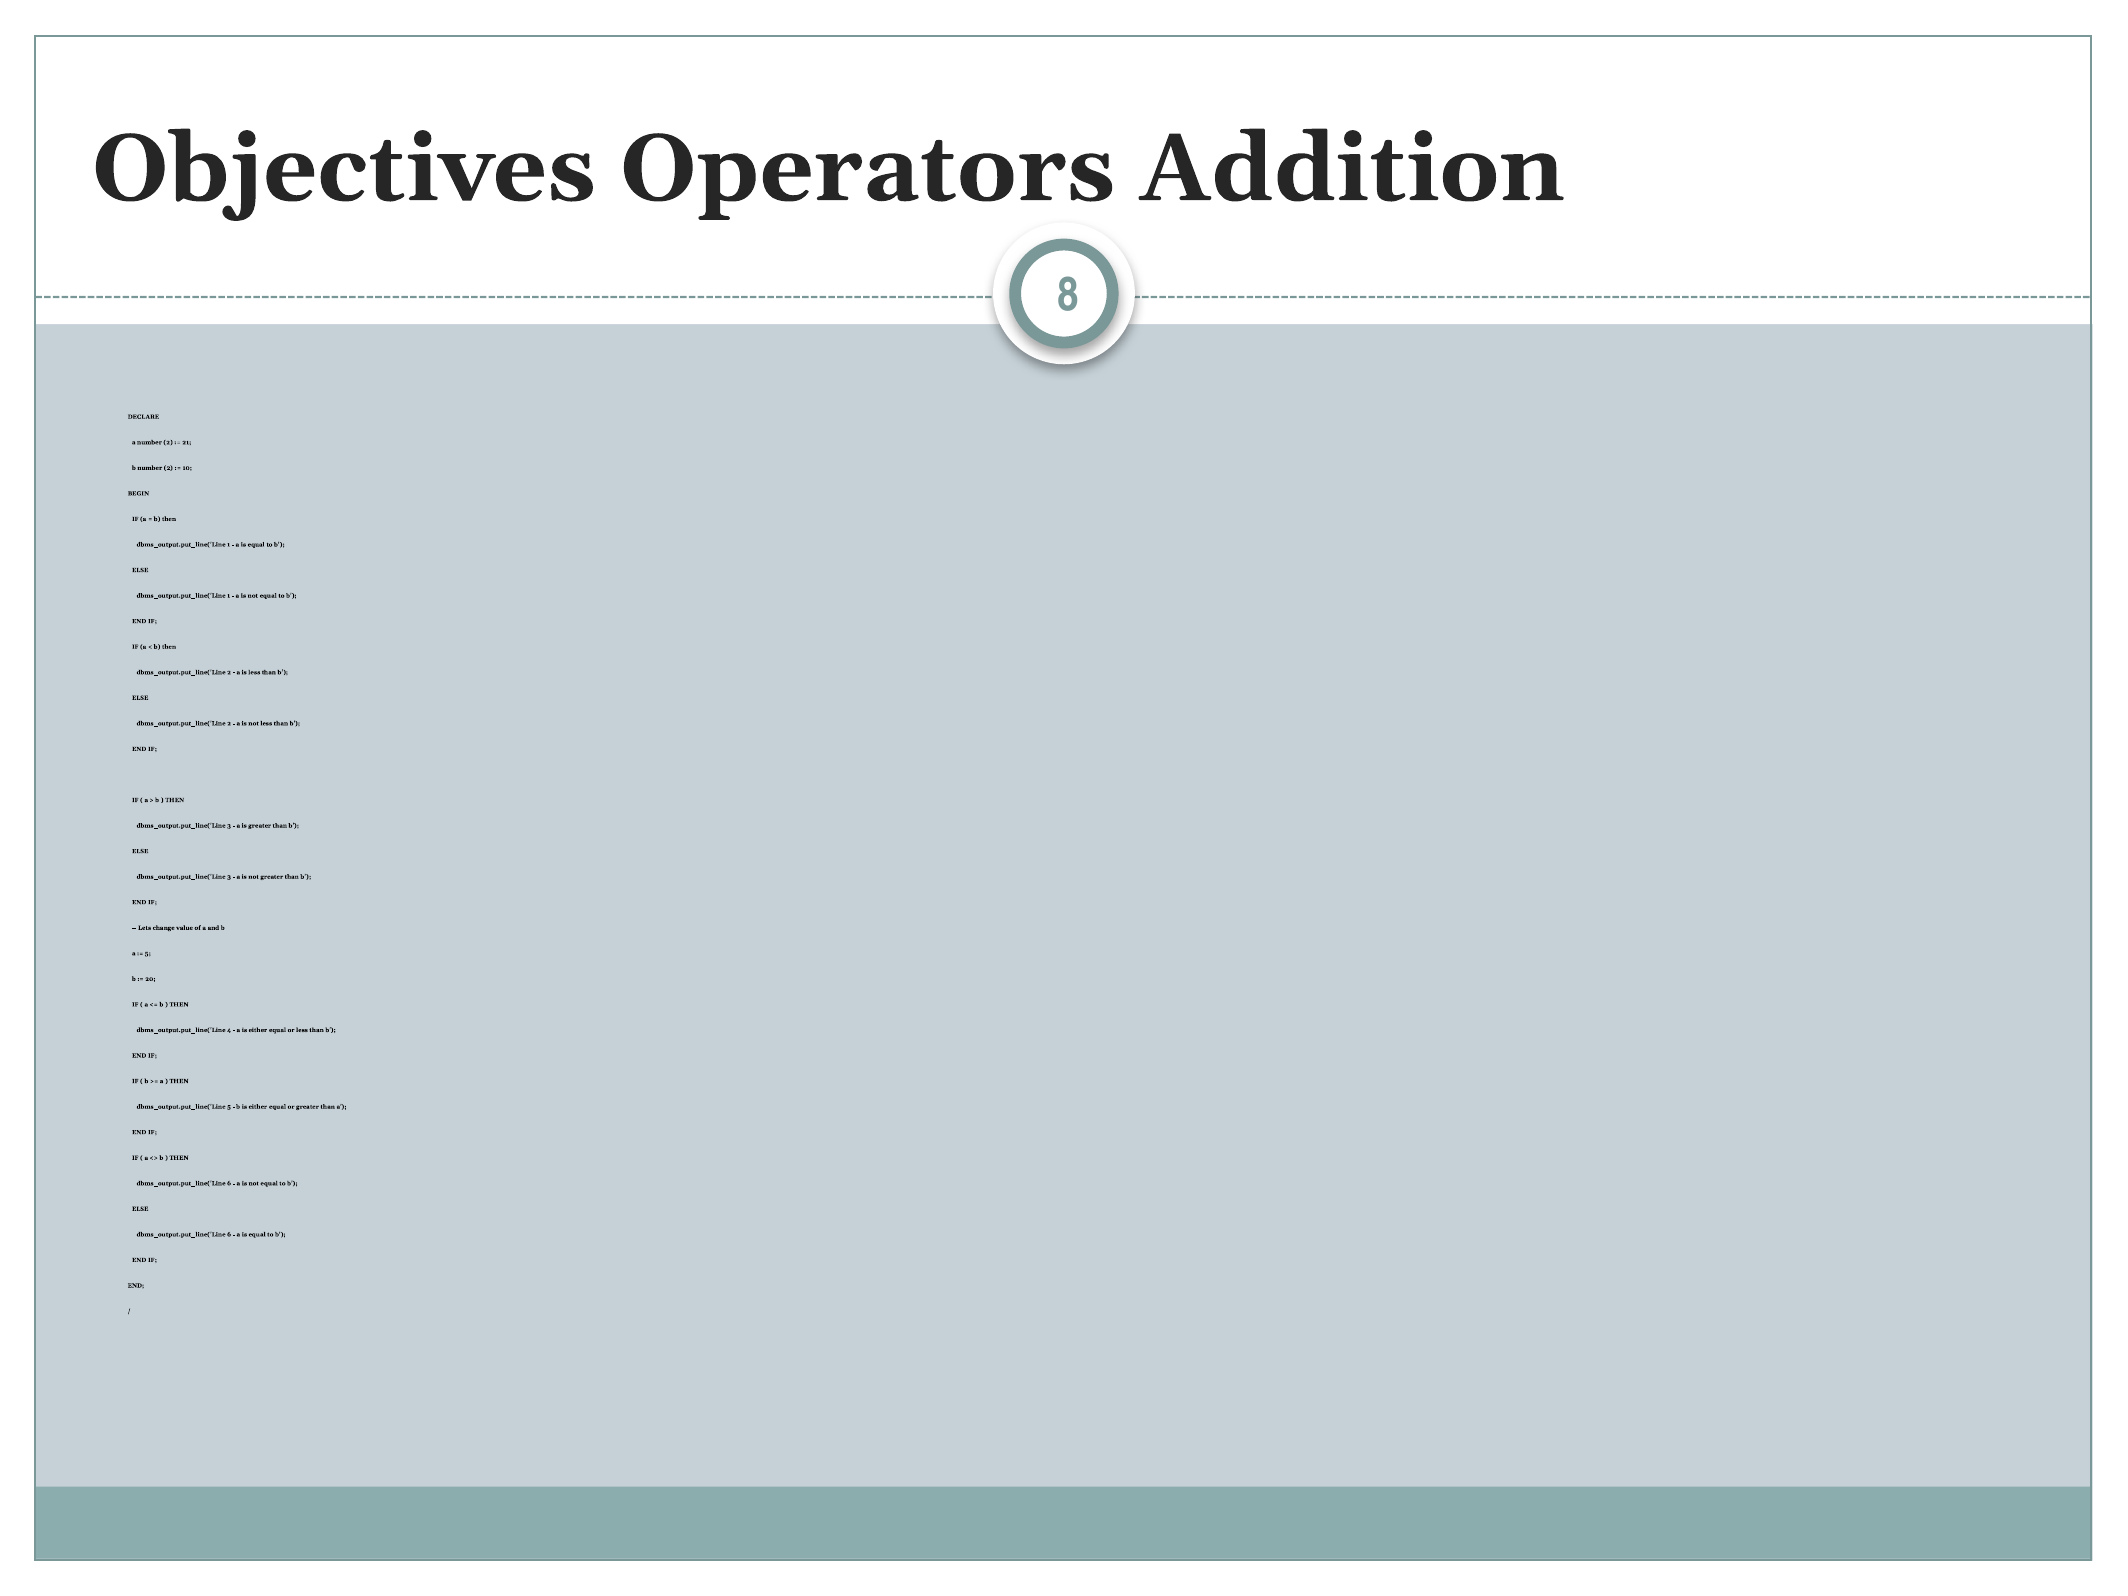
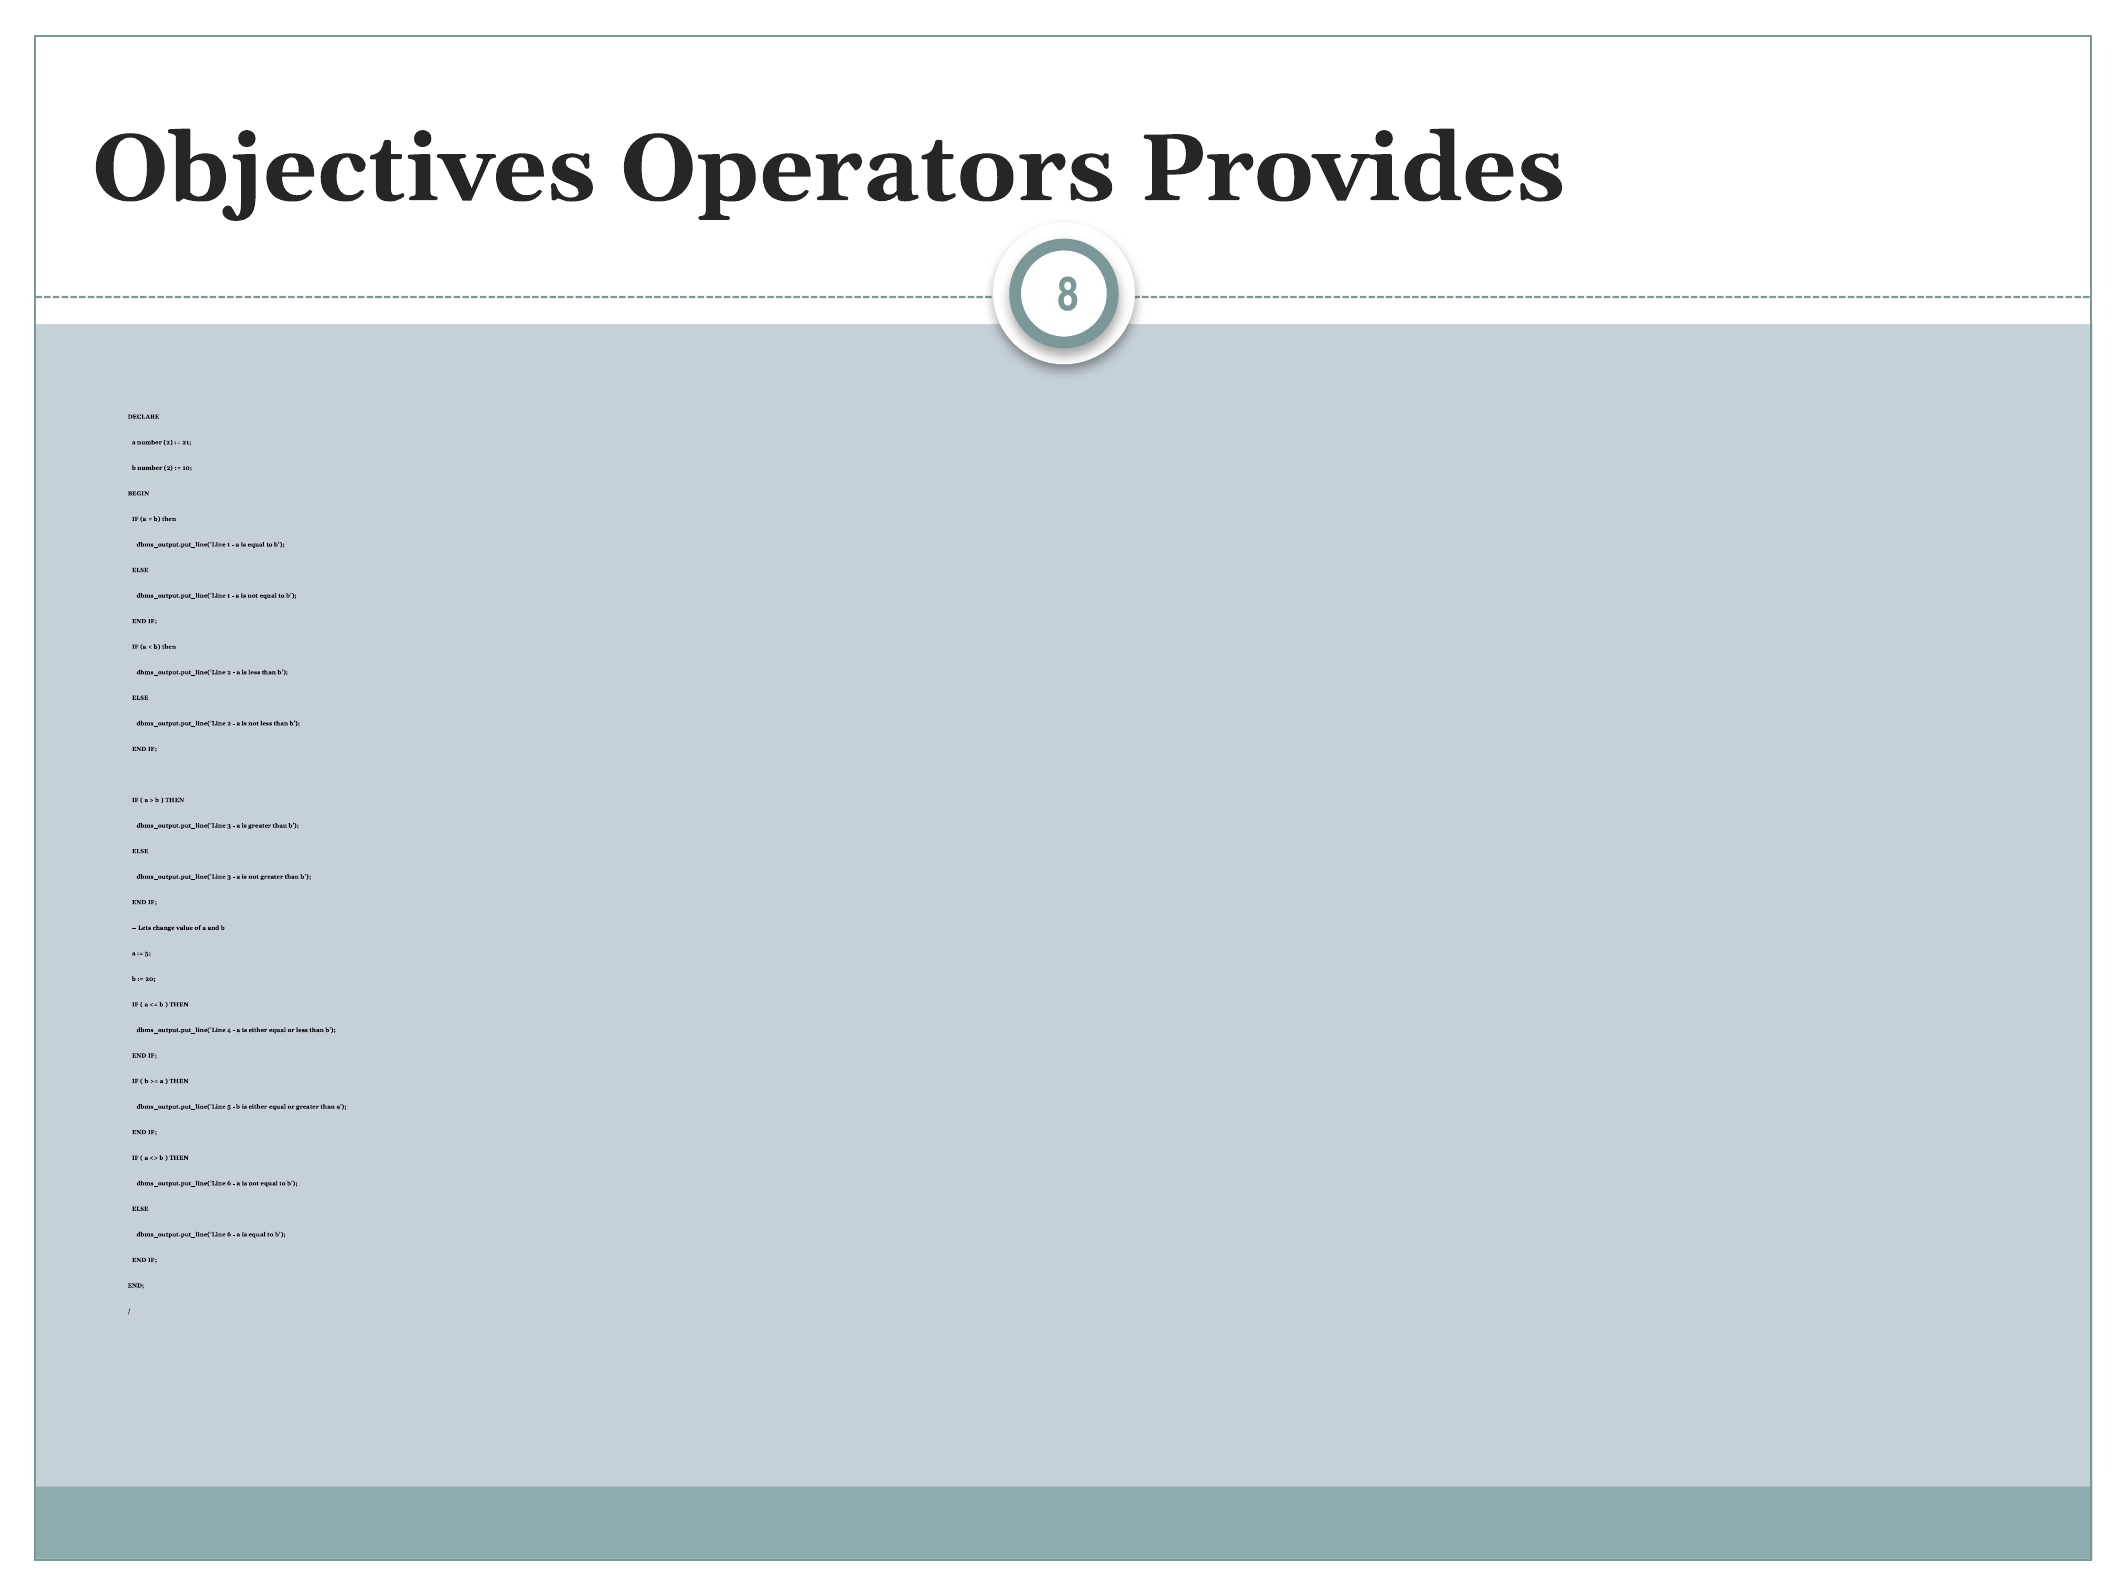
Addition: Addition -> Provides (1352, 169)
